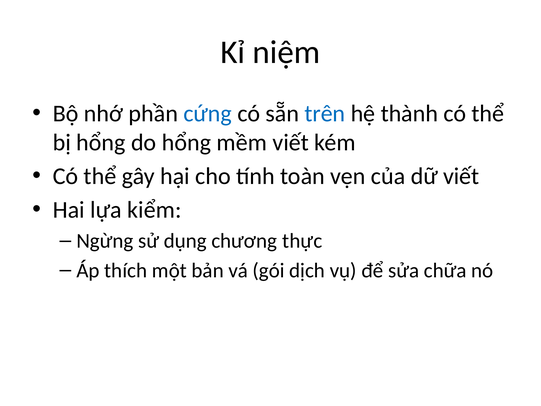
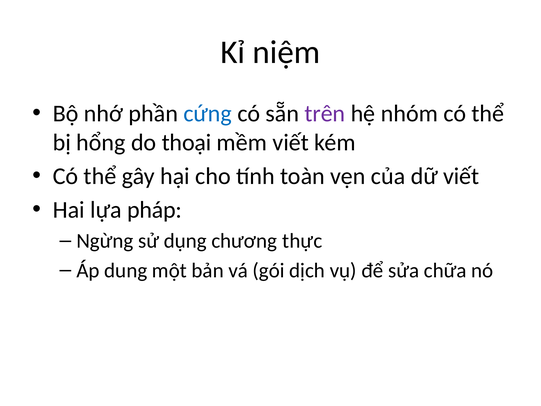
trên colour: blue -> purple (325, 113)
thành: thành -> nhóm (409, 113)
do hổng: hổng -> thoại (187, 142)
kiểm: kiểm -> pháp (155, 210)
thích: thích -> dung (126, 270)
